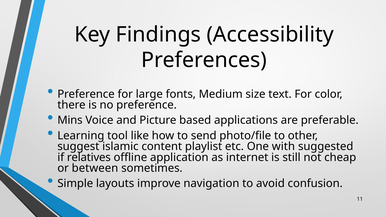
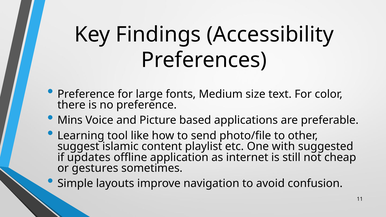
relatives: relatives -> updates (89, 157)
between: between -> gestures (95, 168)
